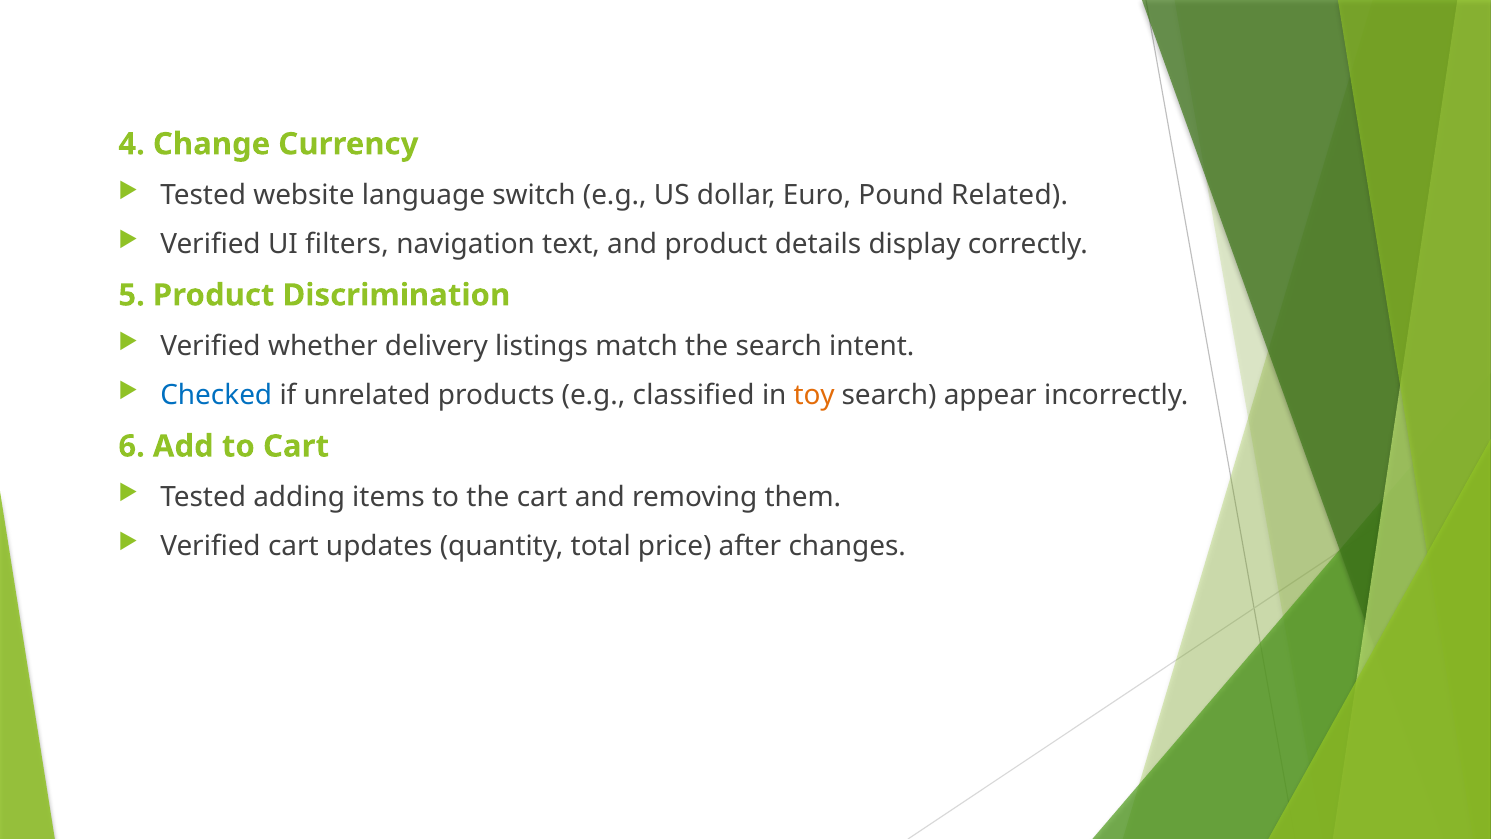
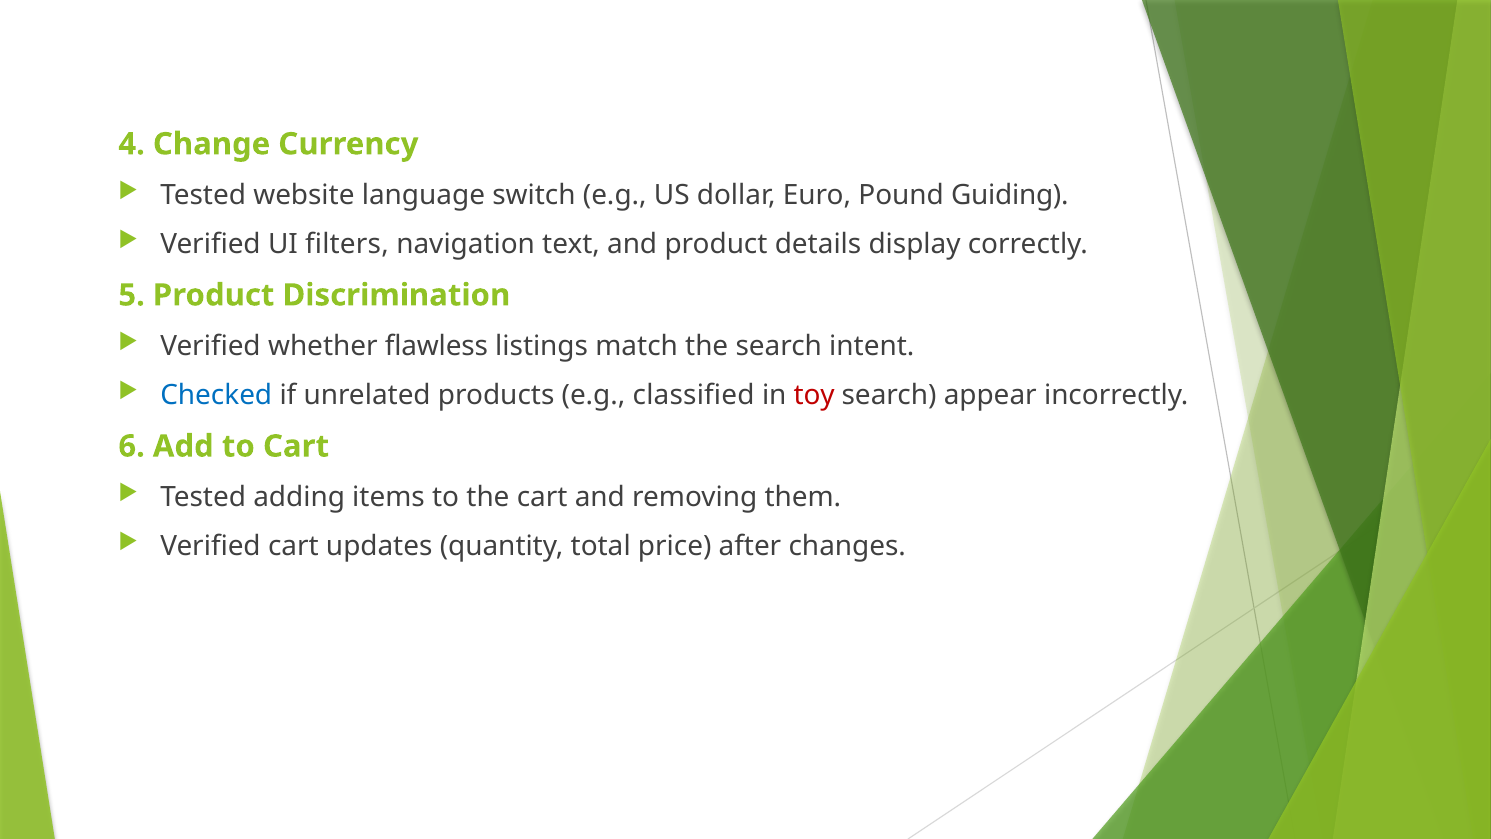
Related: Related -> Guiding (1010, 195)
delivery: delivery -> flawless (436, 346)
toy colour: orange -> red (814, 395)
